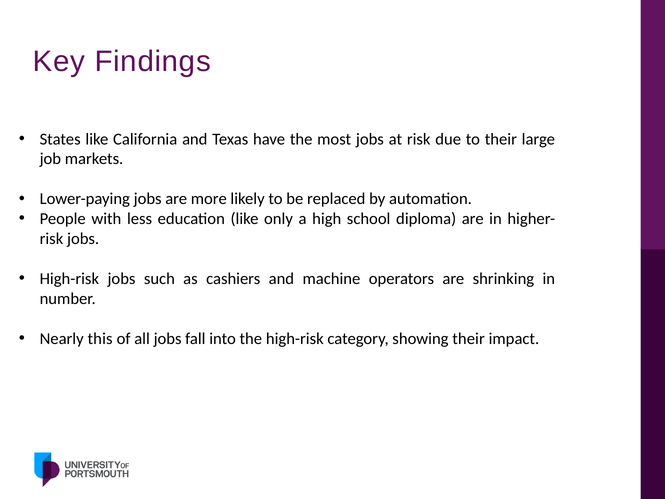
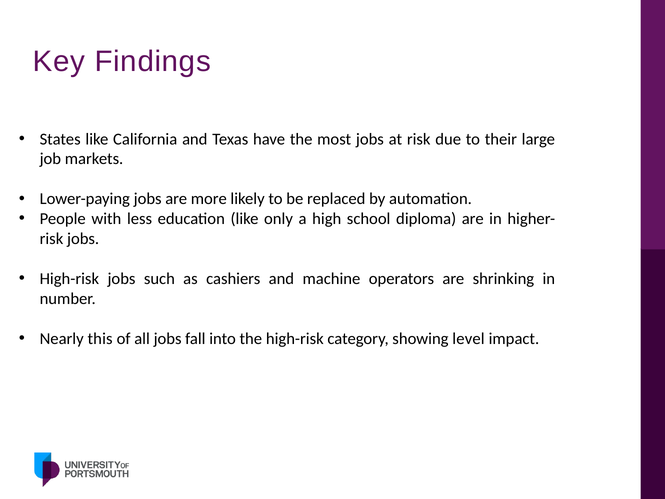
showing their: their -> level (469, 338)
